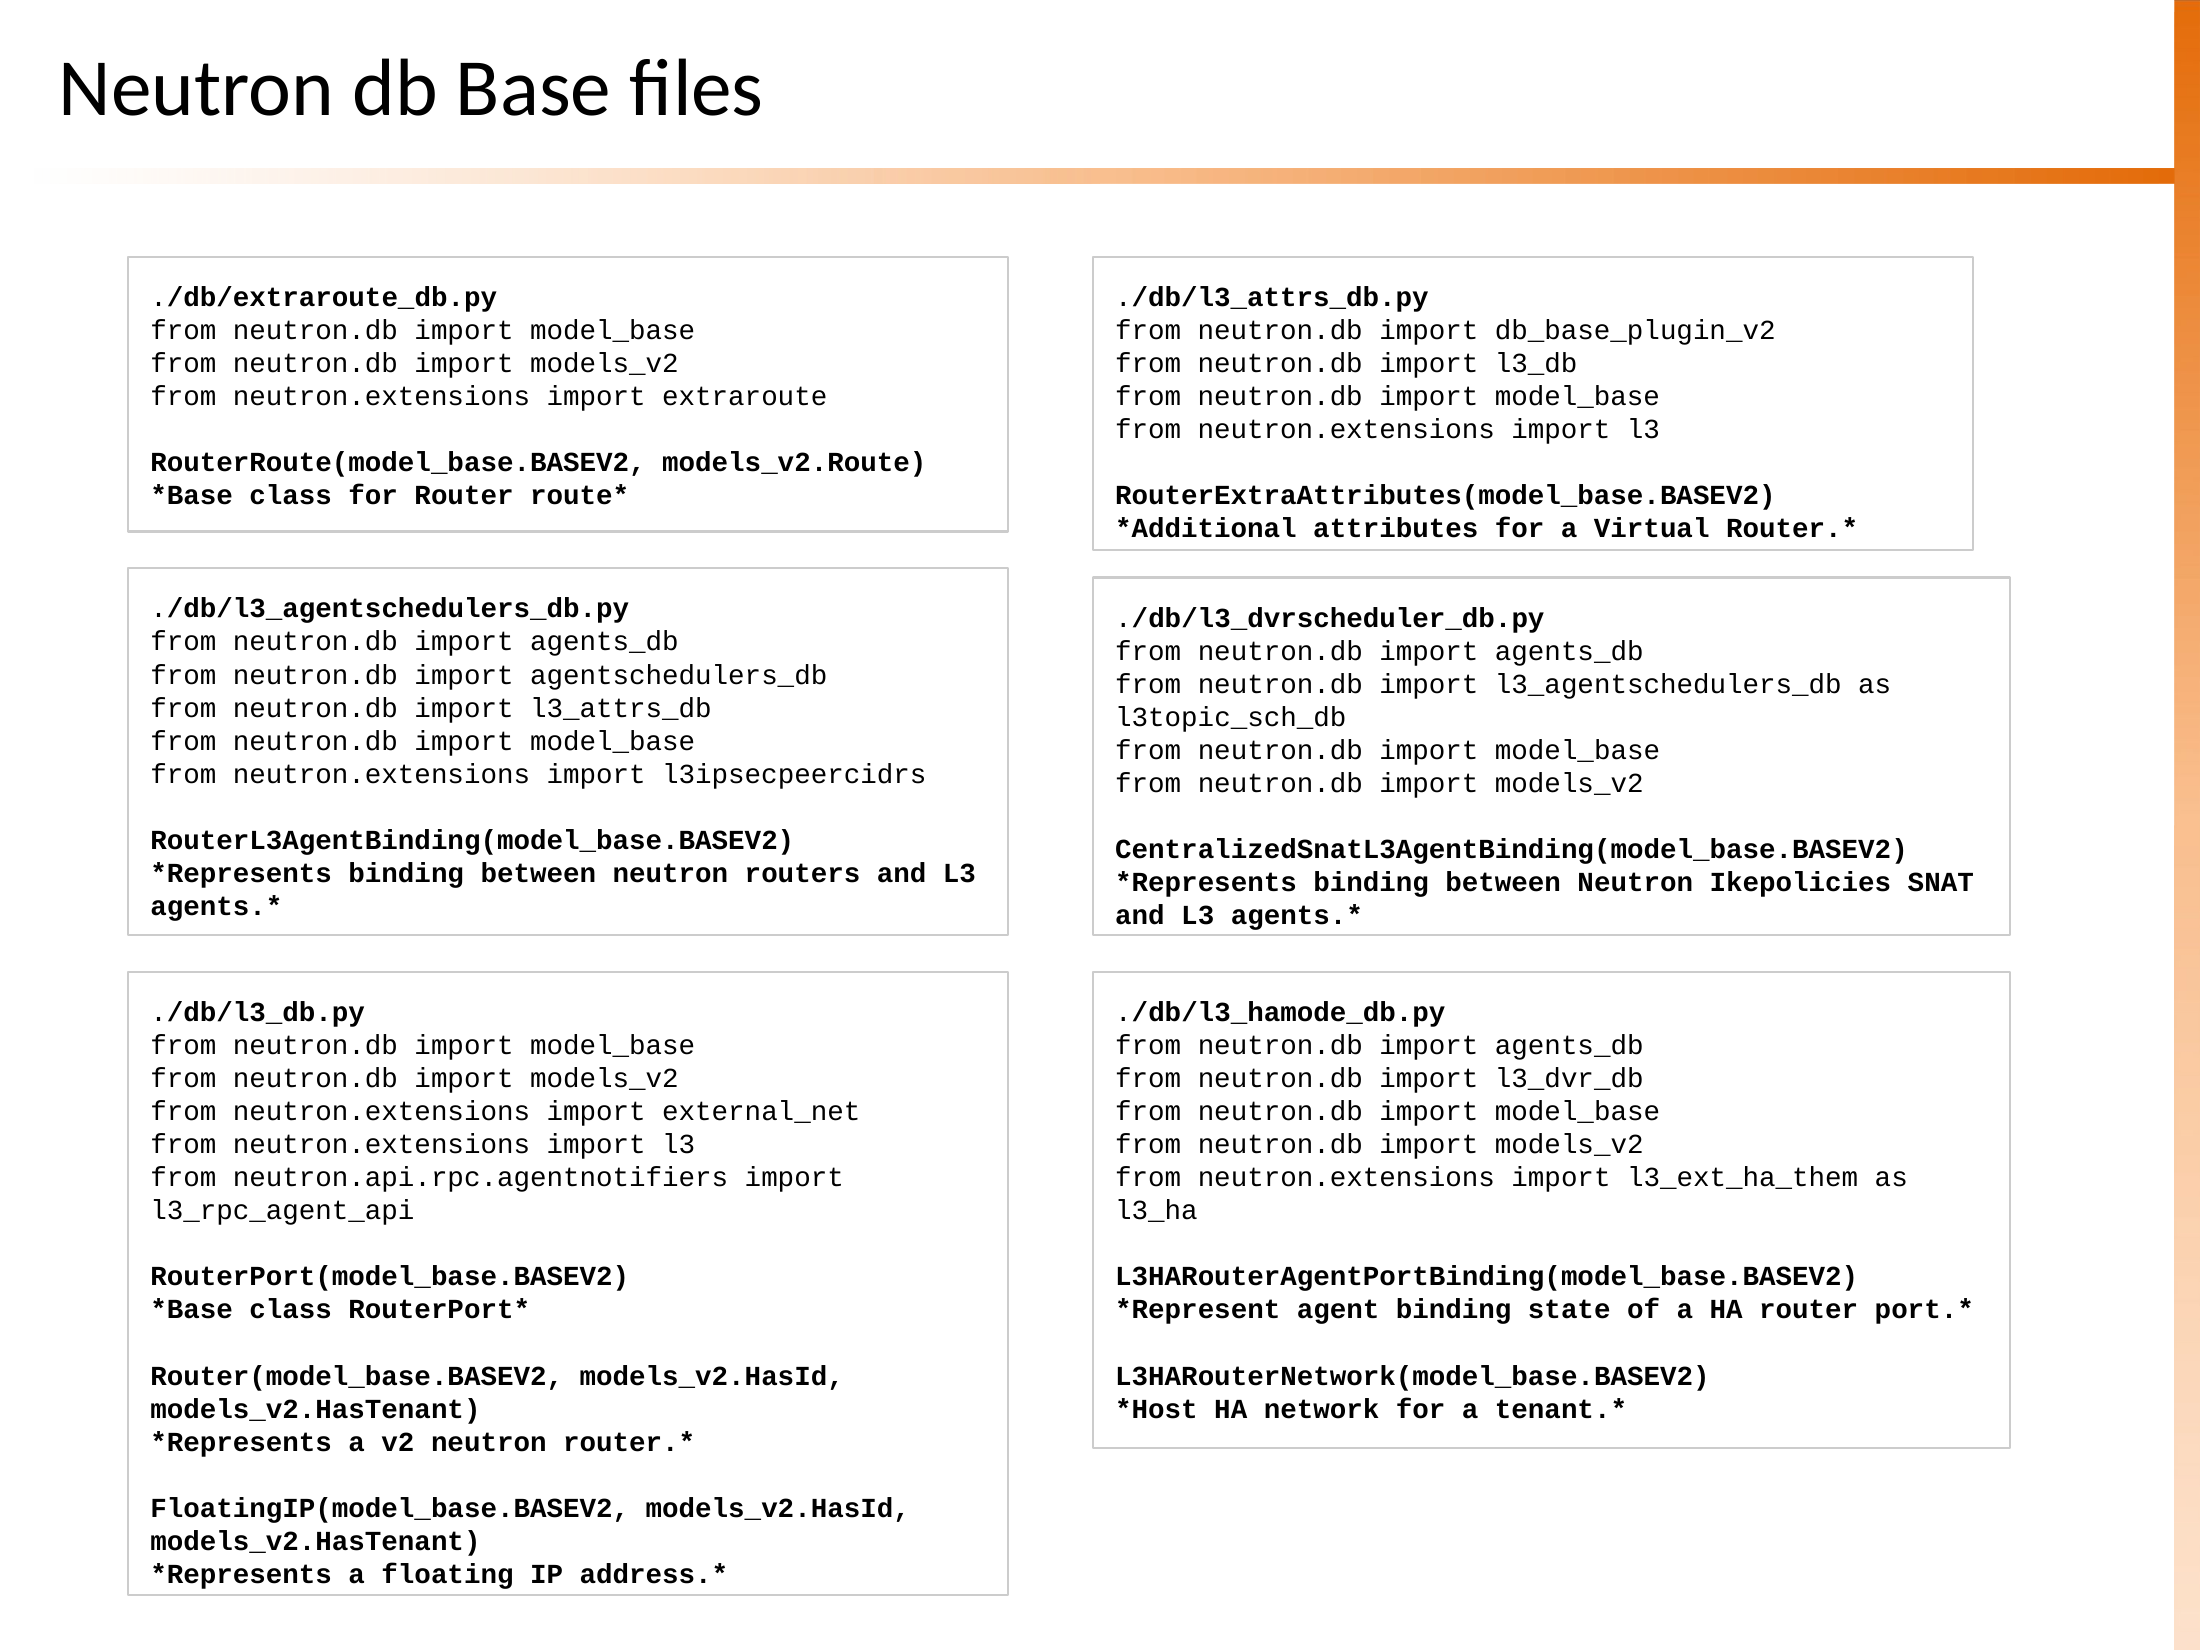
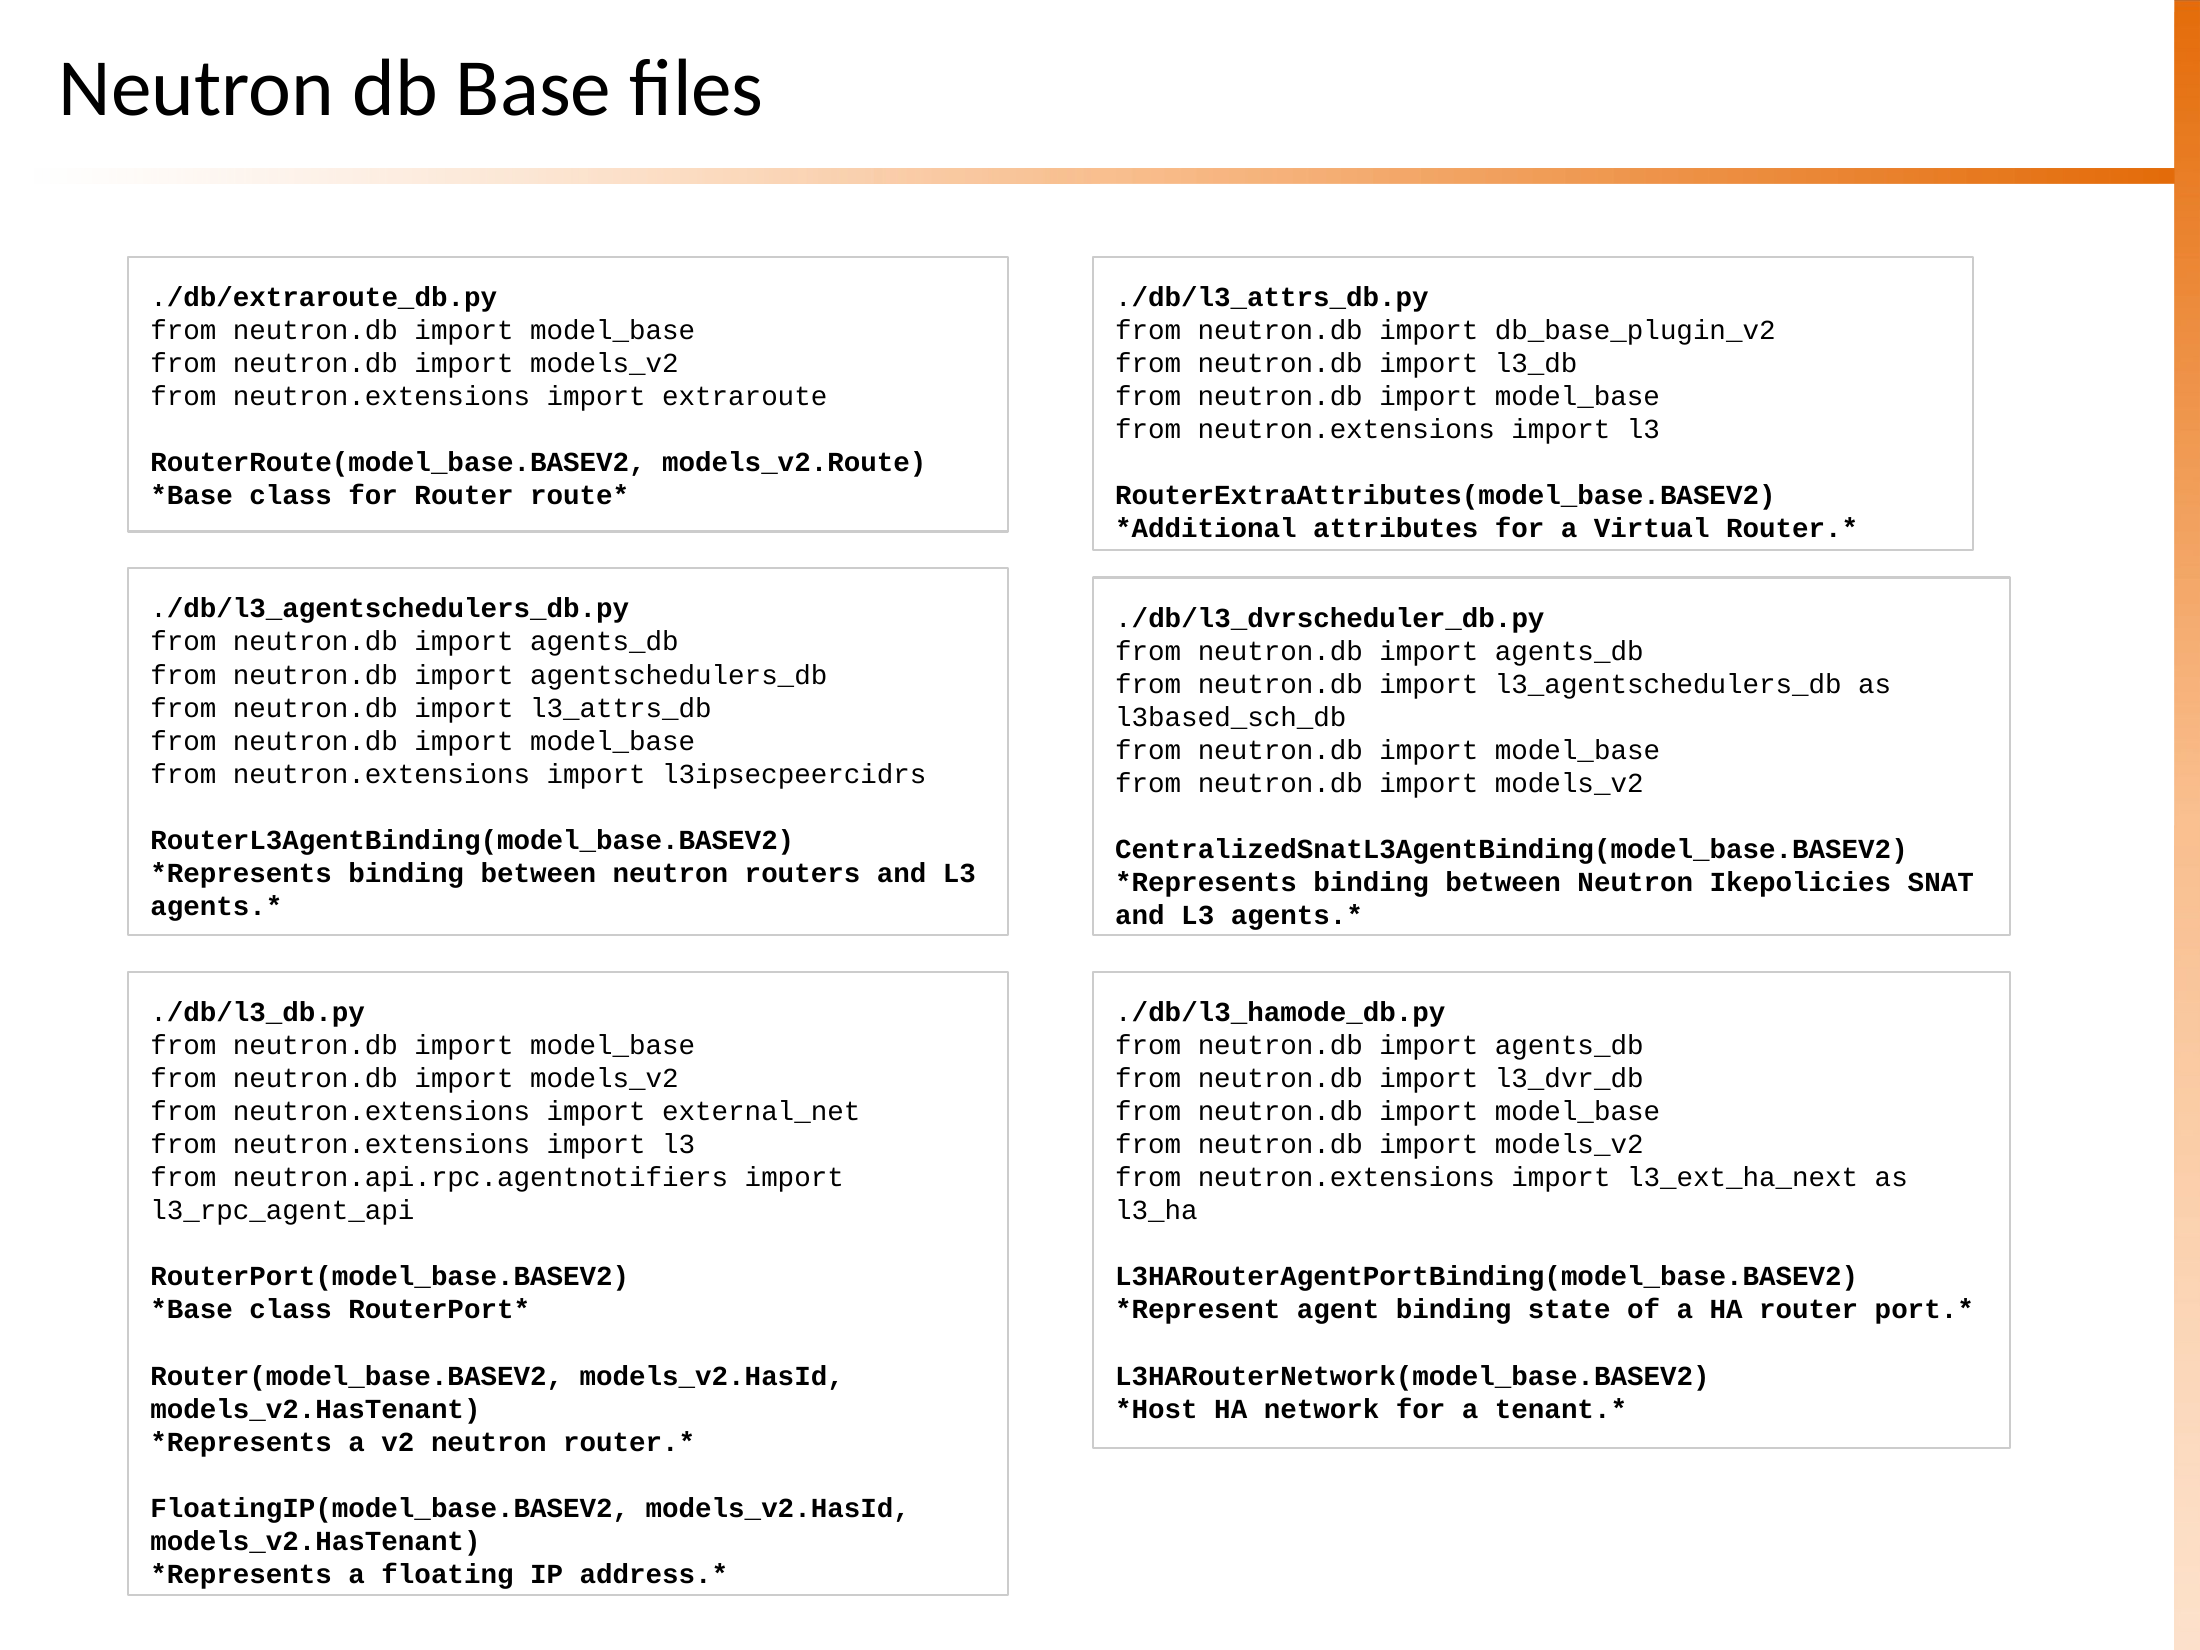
l3topic_sch_db: l3topic_sch_db -> l3based_sch_db (1231, 717)
l3_ext_ha_them: l3_ext_ha_them -> l3_ext_ha_next (1743, 1178)
